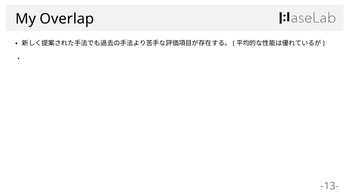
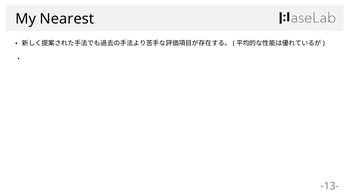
Overlap: Overlap -> Nearest (67, 19)
